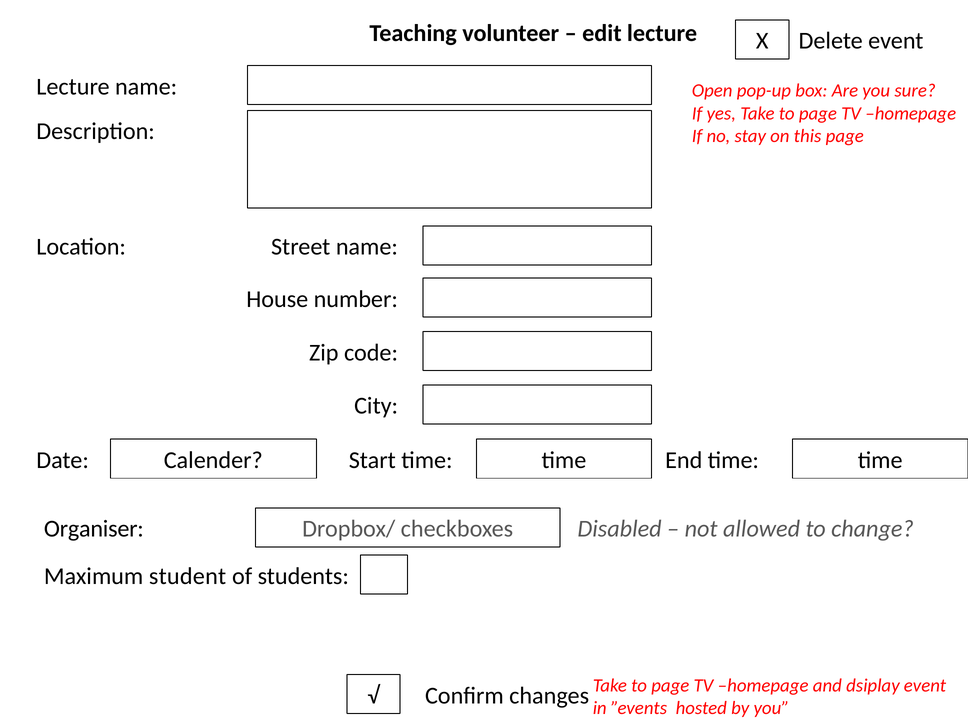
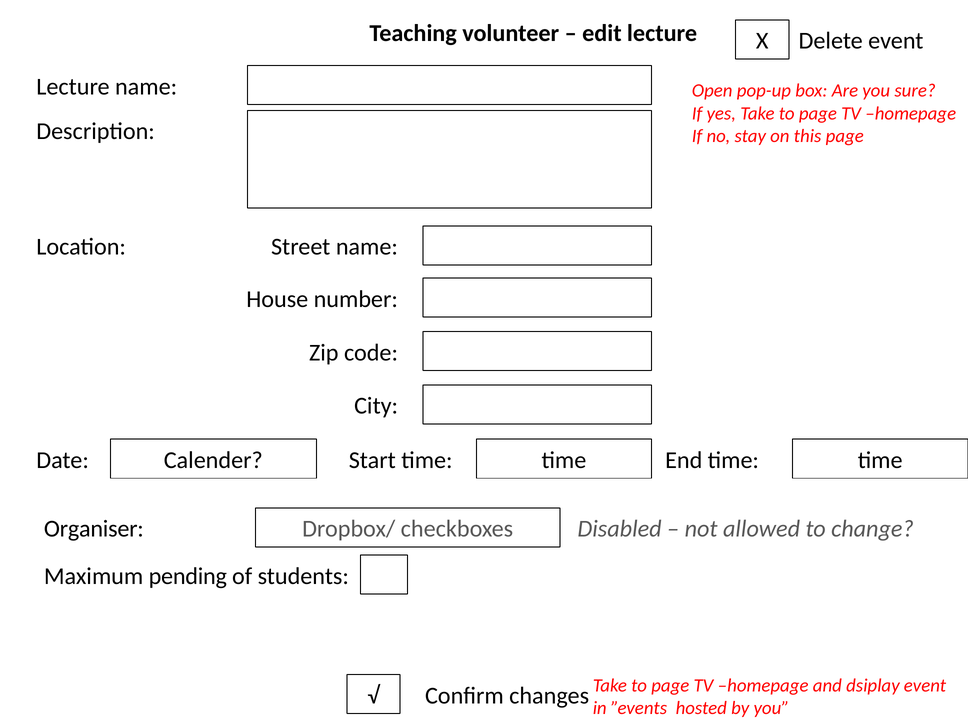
student: student -> pending (188, 576)
